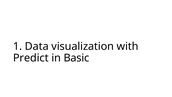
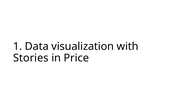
Predict: Predict -> Stories (31, 58)
Basic: Basic -> Price (76, 58)
